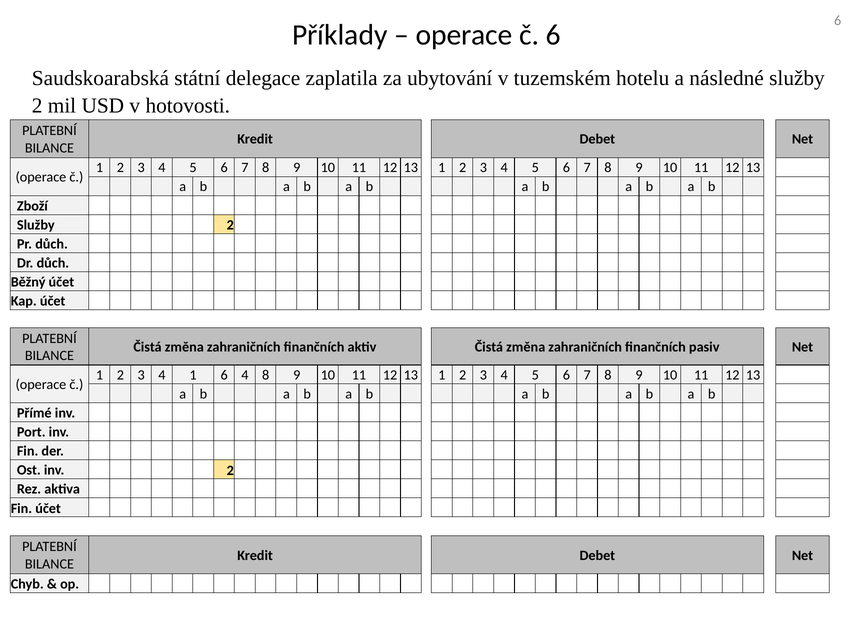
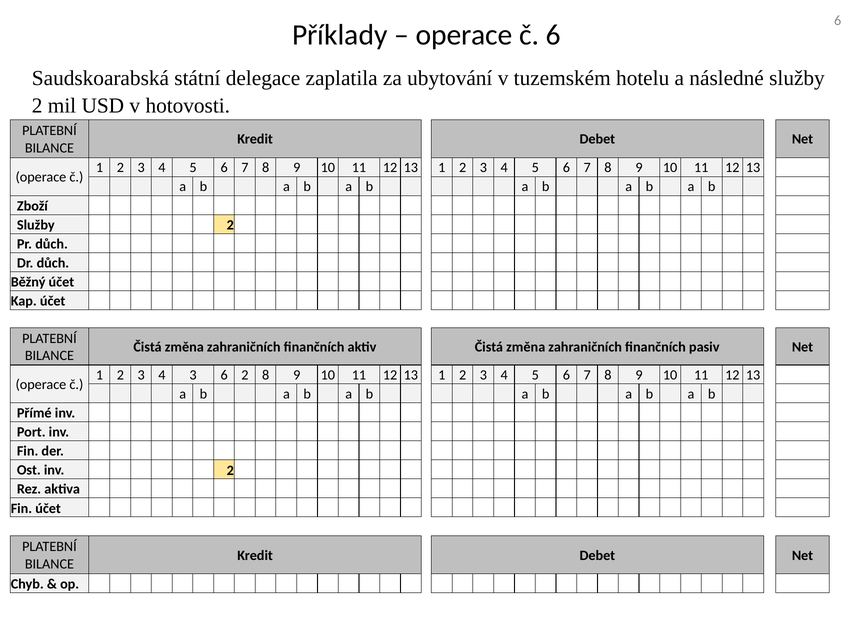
4 1: 1 -> 3 (193, 375)
6 4: 4 -> 2 (245, 375)
